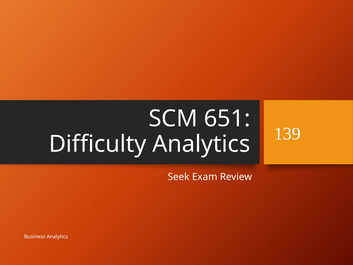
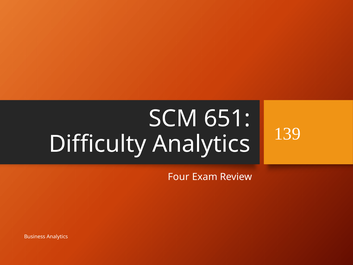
Seek: Seek -> Four (179, 177)
